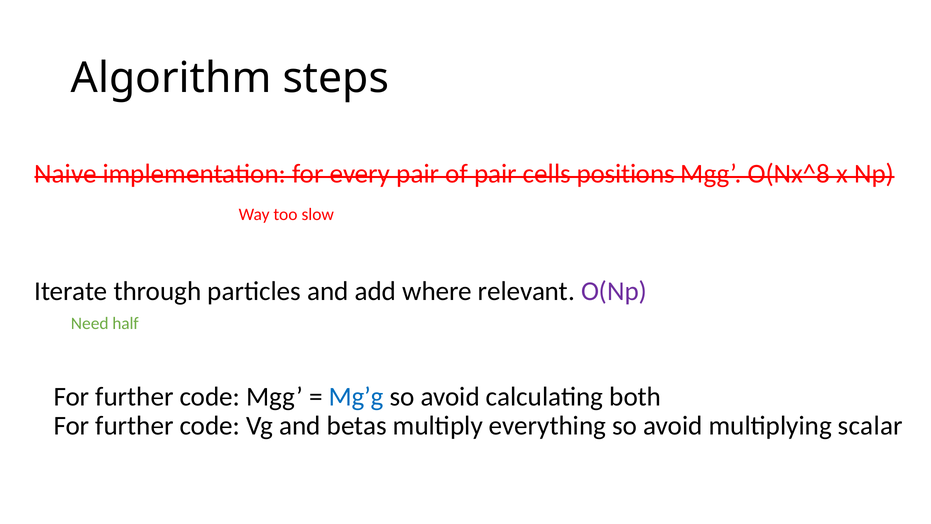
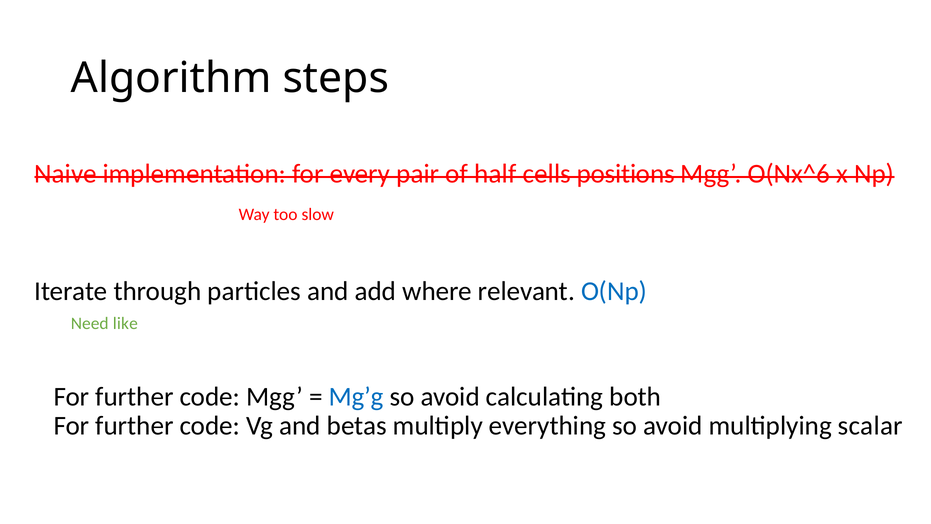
of pair: pair -> half (495, 174)
O(Nx^8: O(Nx^8 -> O(Nx^6 (789, 174)
O(Np colour: purple -> blue (614, 291)
half: half -> like (125, 323)
